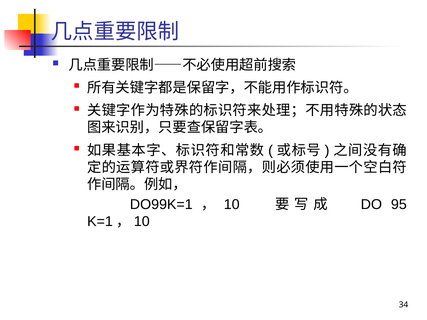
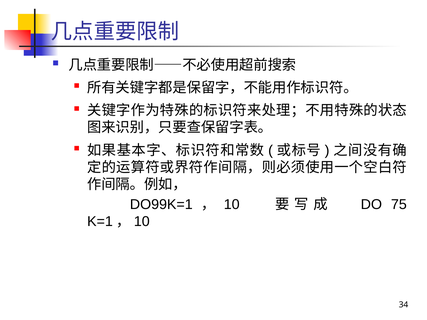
95: 95 -> 75 (399, 205)
